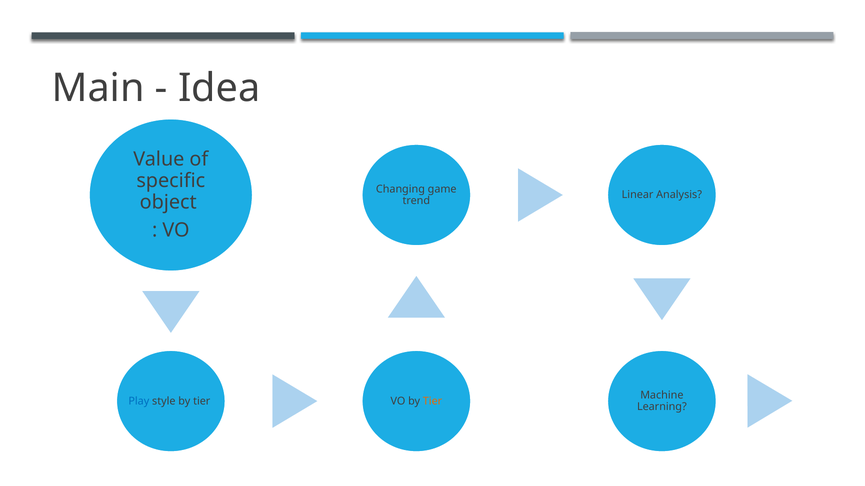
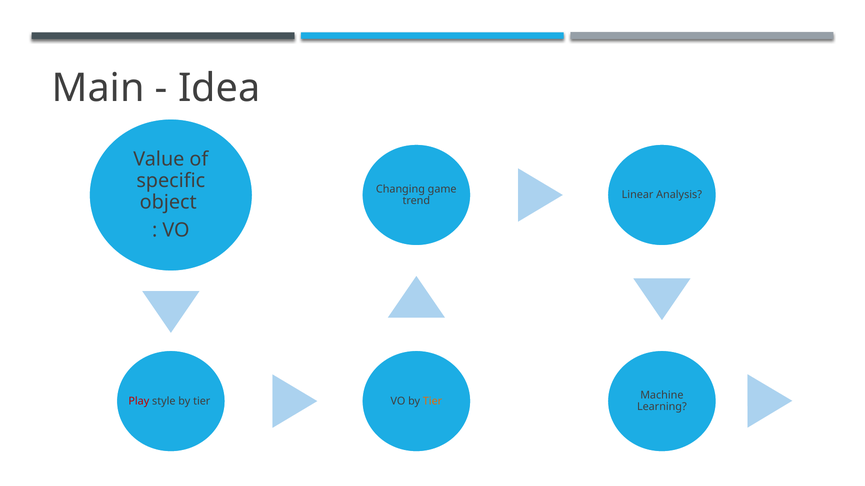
Play colour: blue -> red (139, 401)
